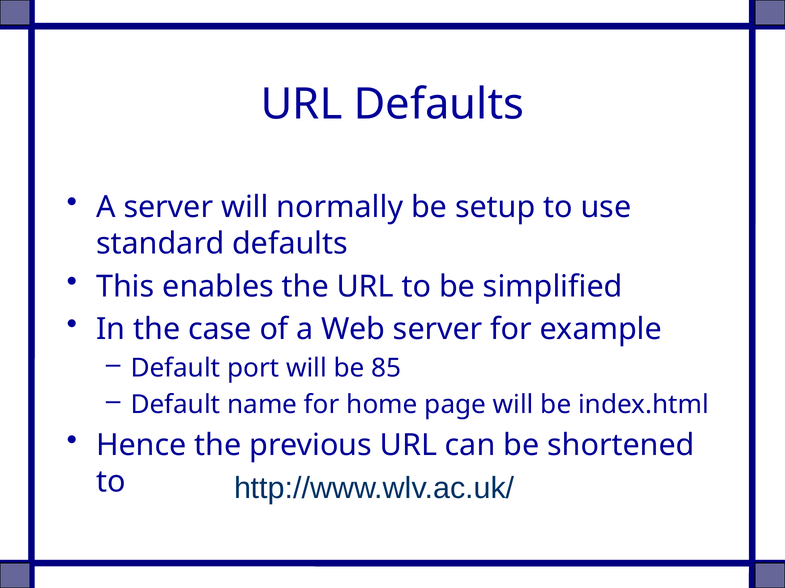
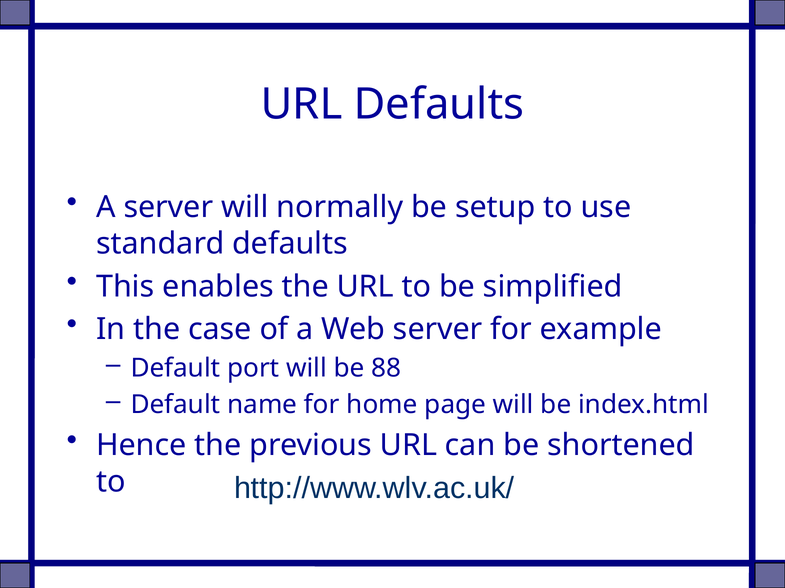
85: 85 -> 88 (386, 369)
